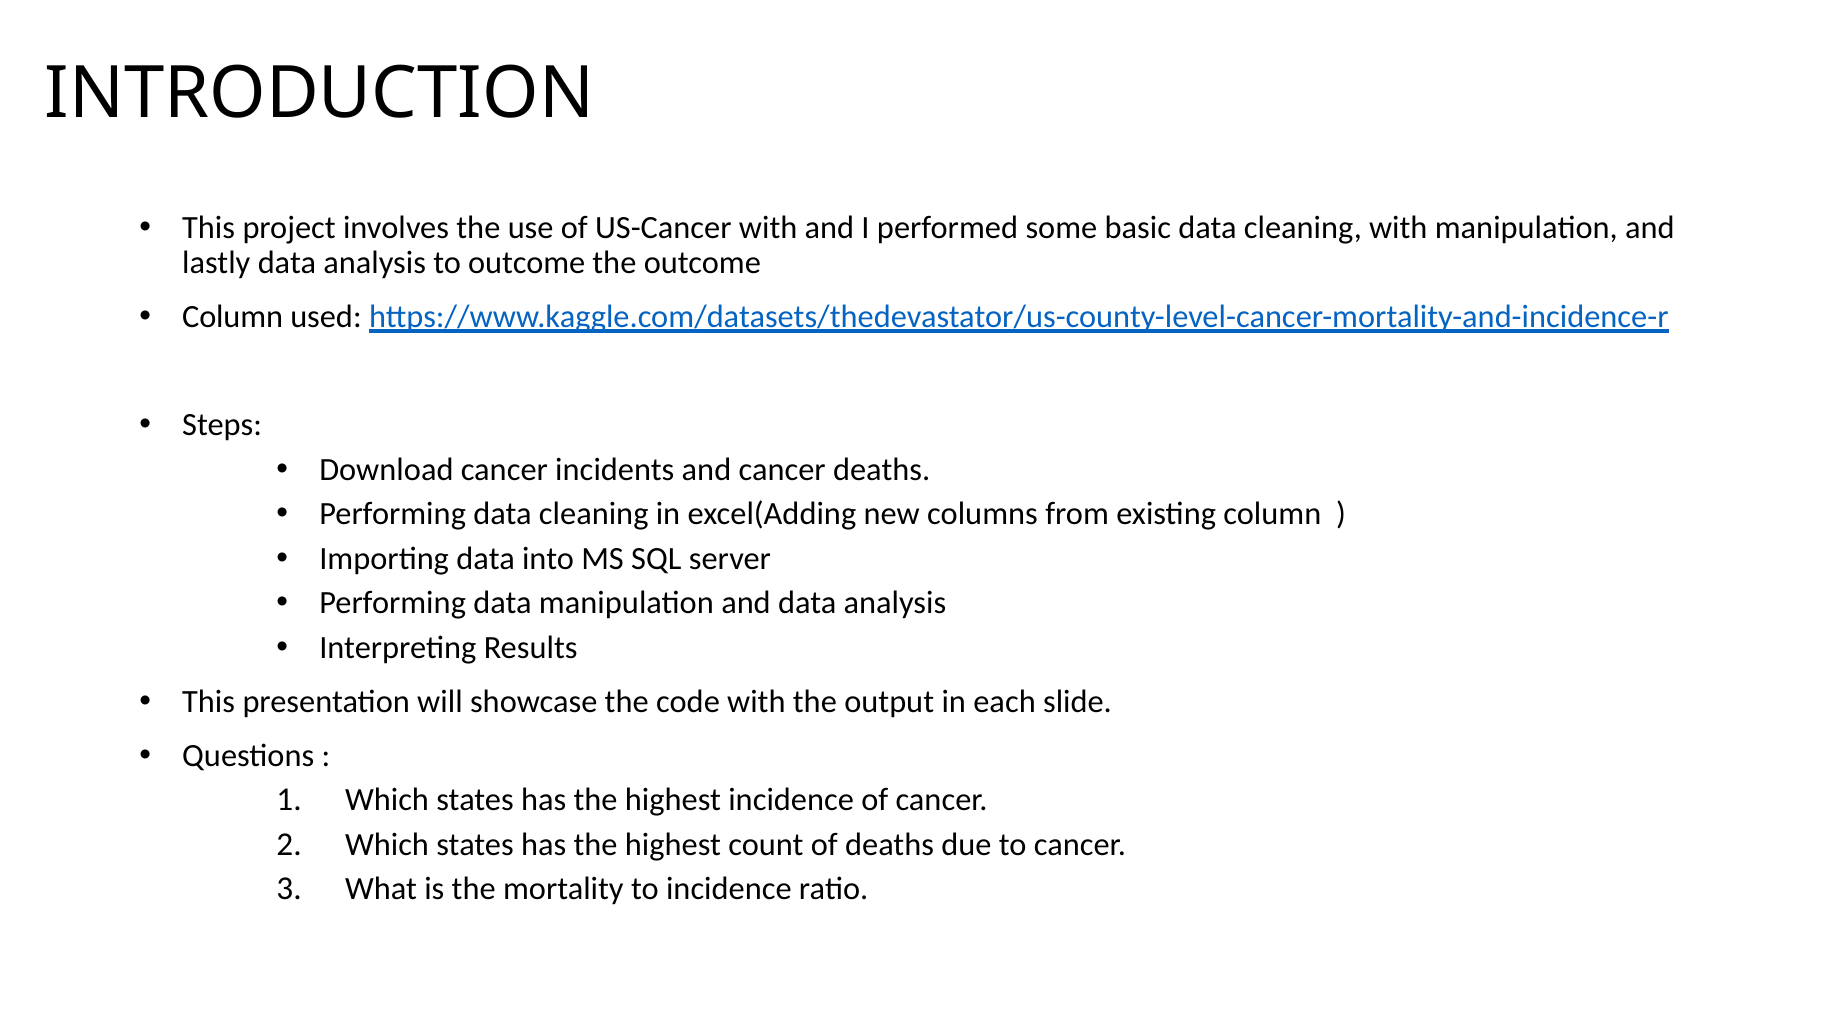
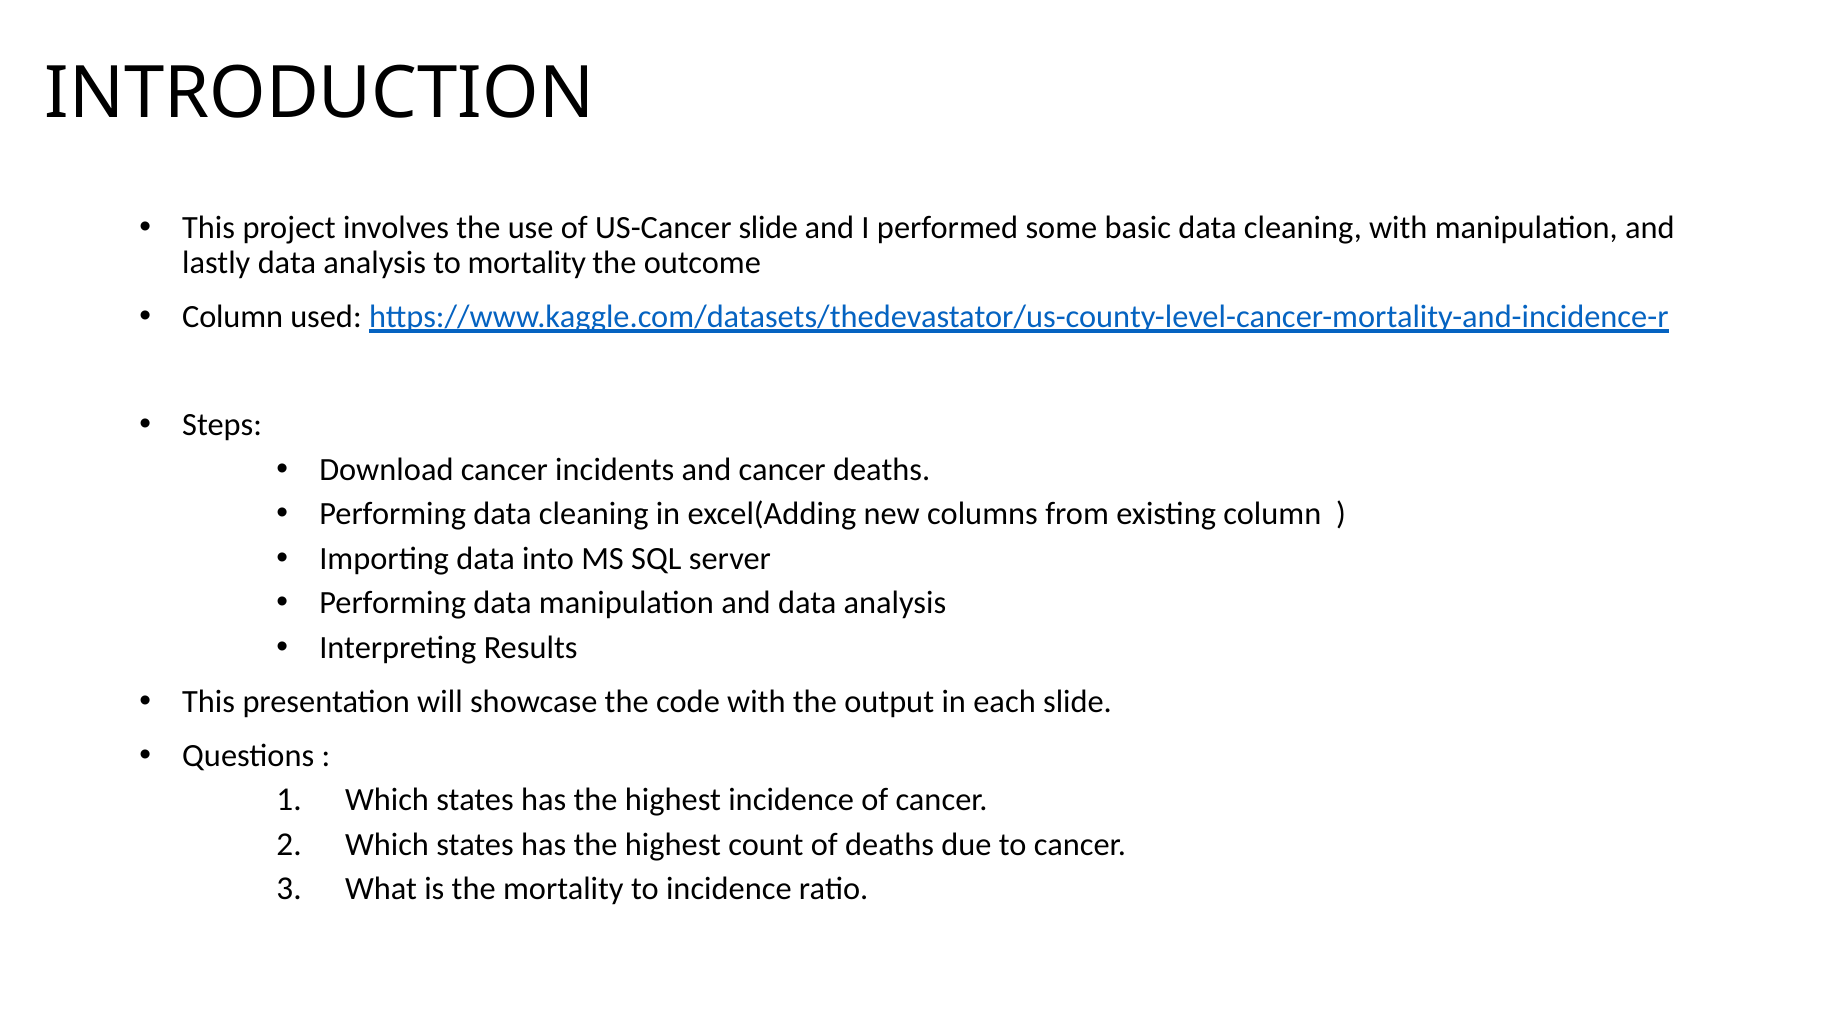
US-Cancer with: with -> slide (768, 228)
to outcome: outcome -> mortality (527, 263)
